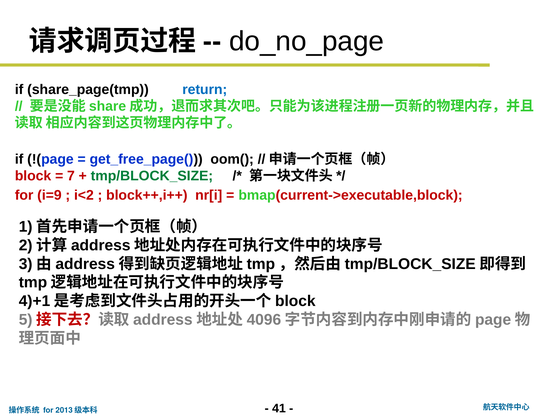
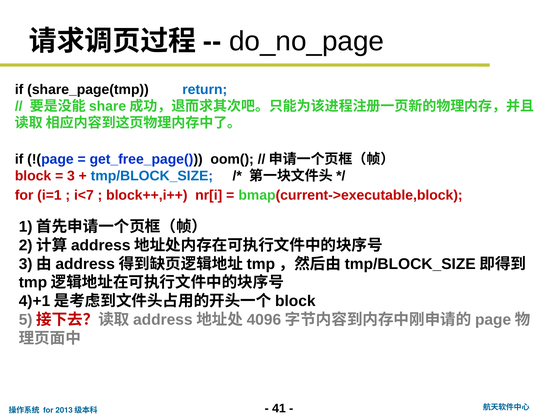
7: 7 -> 3 (71, 176)
tmp/BLOCK_SIZE colour: green -> blue (152, 176)
i=9: i=9 -> i=1 (49, 196)
i<2: i<2 -> i<7 (84, 196)
